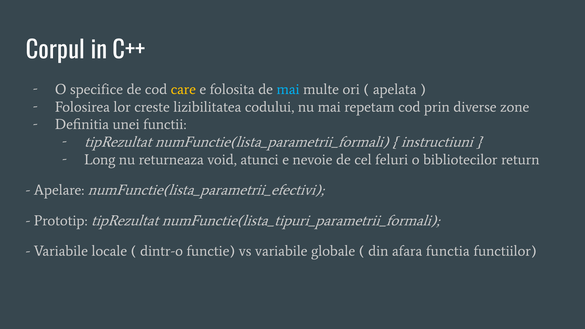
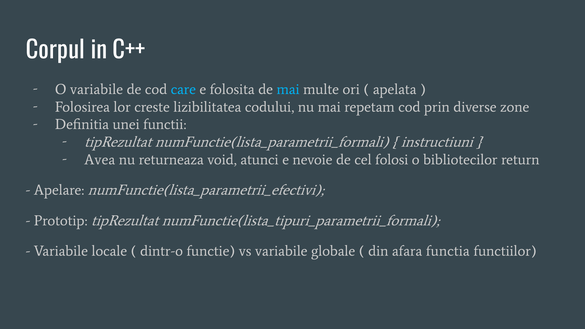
O specifice: specifice -> variabile (97, 89)
care colour: yellow -> light blue (183, 89)
Long: Long -> Avea (100, 160)
feluri: feluri -> folosi (392, 160)
